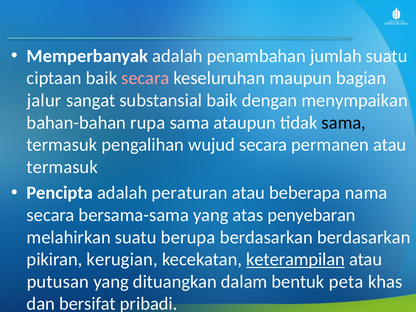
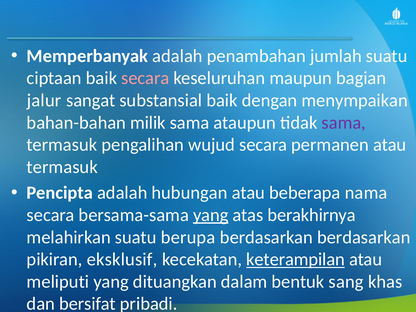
rupa: rupa -> milik (148, 123)
sama colour: black -> purple (344, 123)
peraturan: peraturan -> hubungan (190, 193)
yang underline: none -> present (211, 215)
penyebaran: penyebaran -> berakhirnya (312, 215)
kerugian: kerugian -> eksklusif (122, 259)
putusan: putusan -> meliputi (58, 282)
peta: peta -> sang (346, 282)
